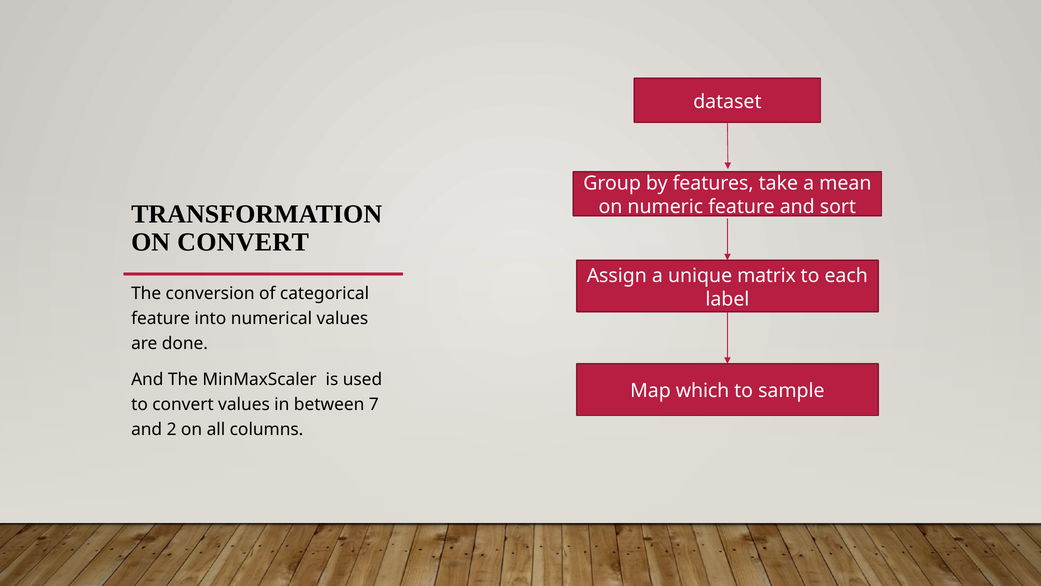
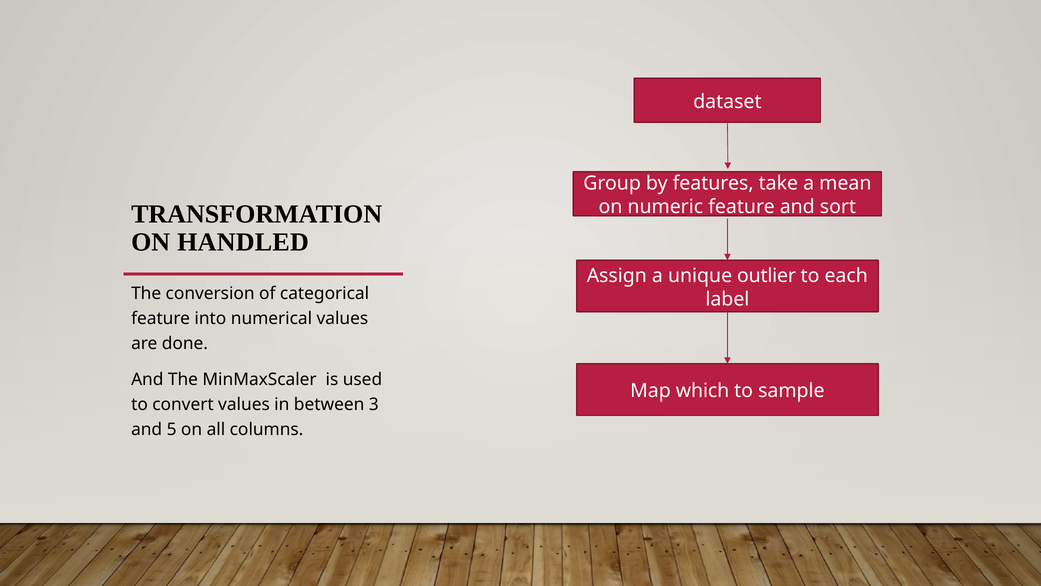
ON CONVERT: CONVERT -> HANDLED (243, 242)
matrix: matrix -> outlier (767, 276)
7: 7 -> 3 (374, 404)
2: 2 -> 5 (172, 429)
